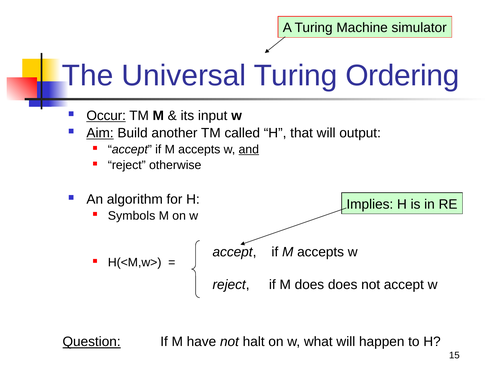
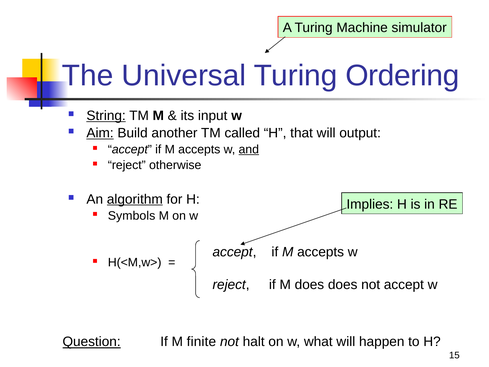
Occur: Occur -> String (106, 116)
algorithm underline: none -> present (135, 199)
have: have -> finite (201, 342)
